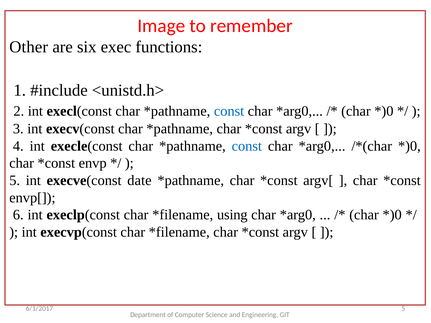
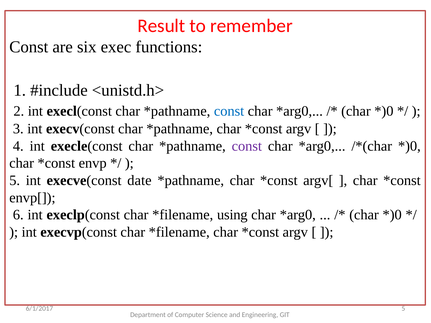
Image: Image -> Result (161, 26)
Other: Other -> Const (29, 47)
const colour: blue -> purple (247, 146)
